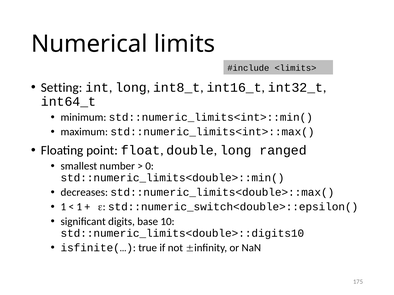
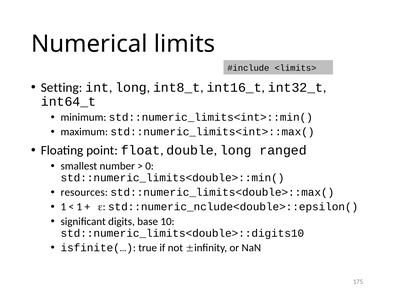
decreases: decreases -> resources (84, 193)
std::numeric_switch<double>::epsilon(: std::numeric_switch<double>::epsilon( -> std::numeric_nclude<double>::epsilon( (233, 207)
